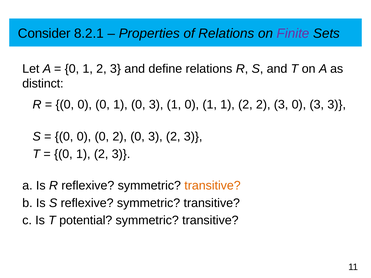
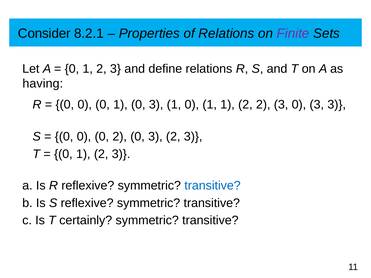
distinct: distinct -> having (43, 84)
transitive colour: orange -> blue (213, 186)
potential: potential -> certainly (86, 220)
